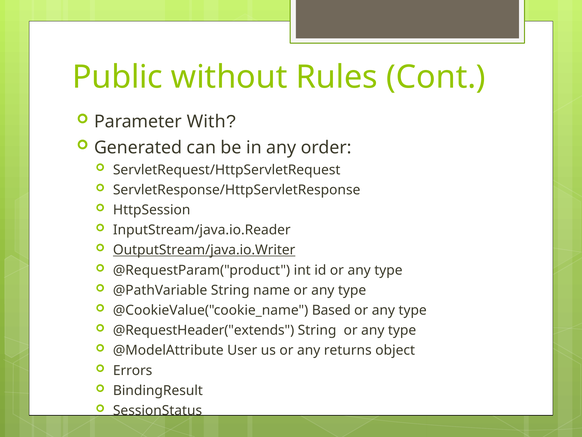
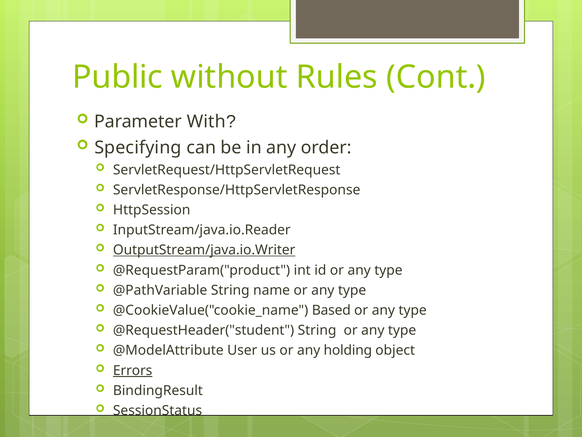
Generated: Generated -> Specifying (138, 147)
@RequestHeader("extends: @RequestHeader("extends -> @RequestHeader("student (204, 330)
returns: returns -> holding (348, 350)
Errors underline: none -> present (133, 370)
